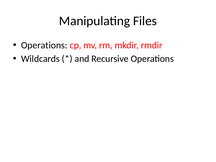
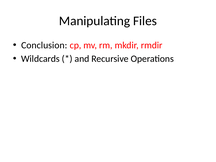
Operations: Operations -> Conclusion (44, 45)
